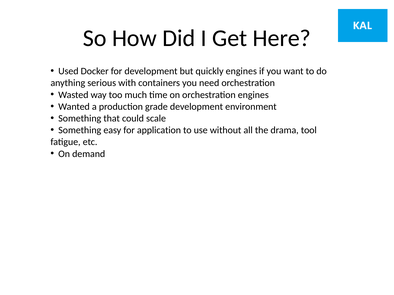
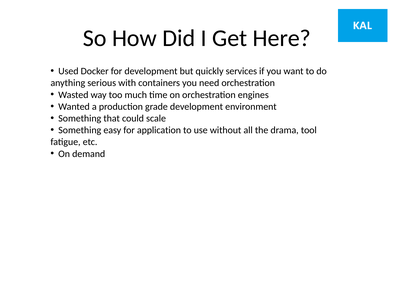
quickly engines: engines -> services (241, 71)
